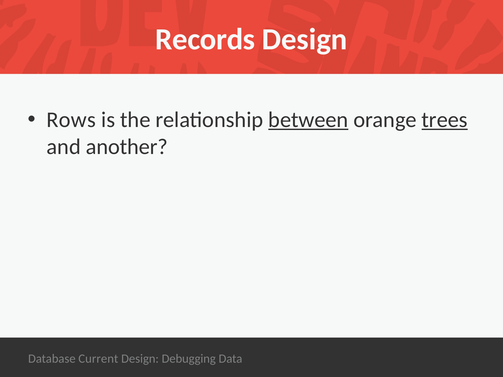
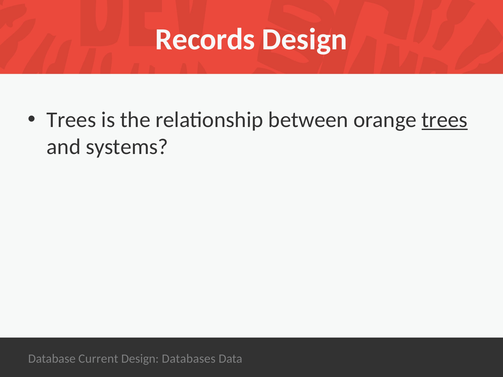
Rows: Rows -> Trees (71, 120)
between underline: present -> none (308, 120)
another: another -> systems (127, 147)
Debugging: Debugging -> Databases (189, 359)
